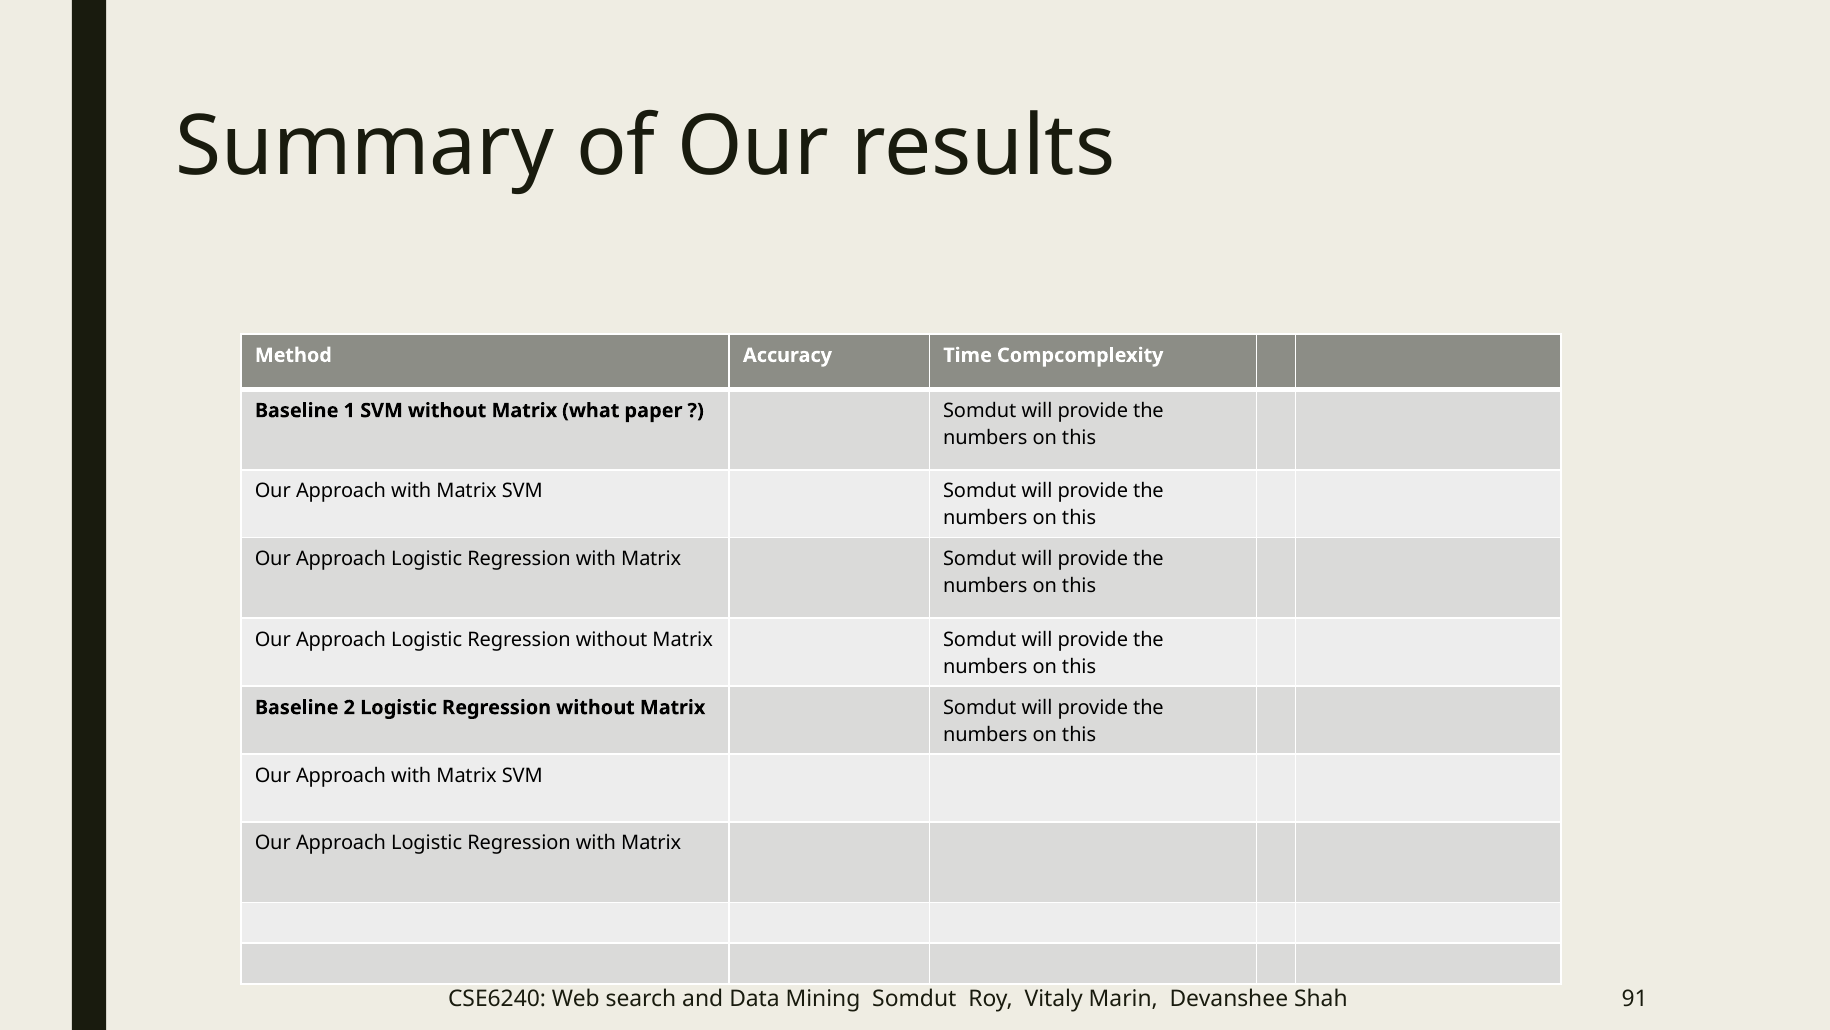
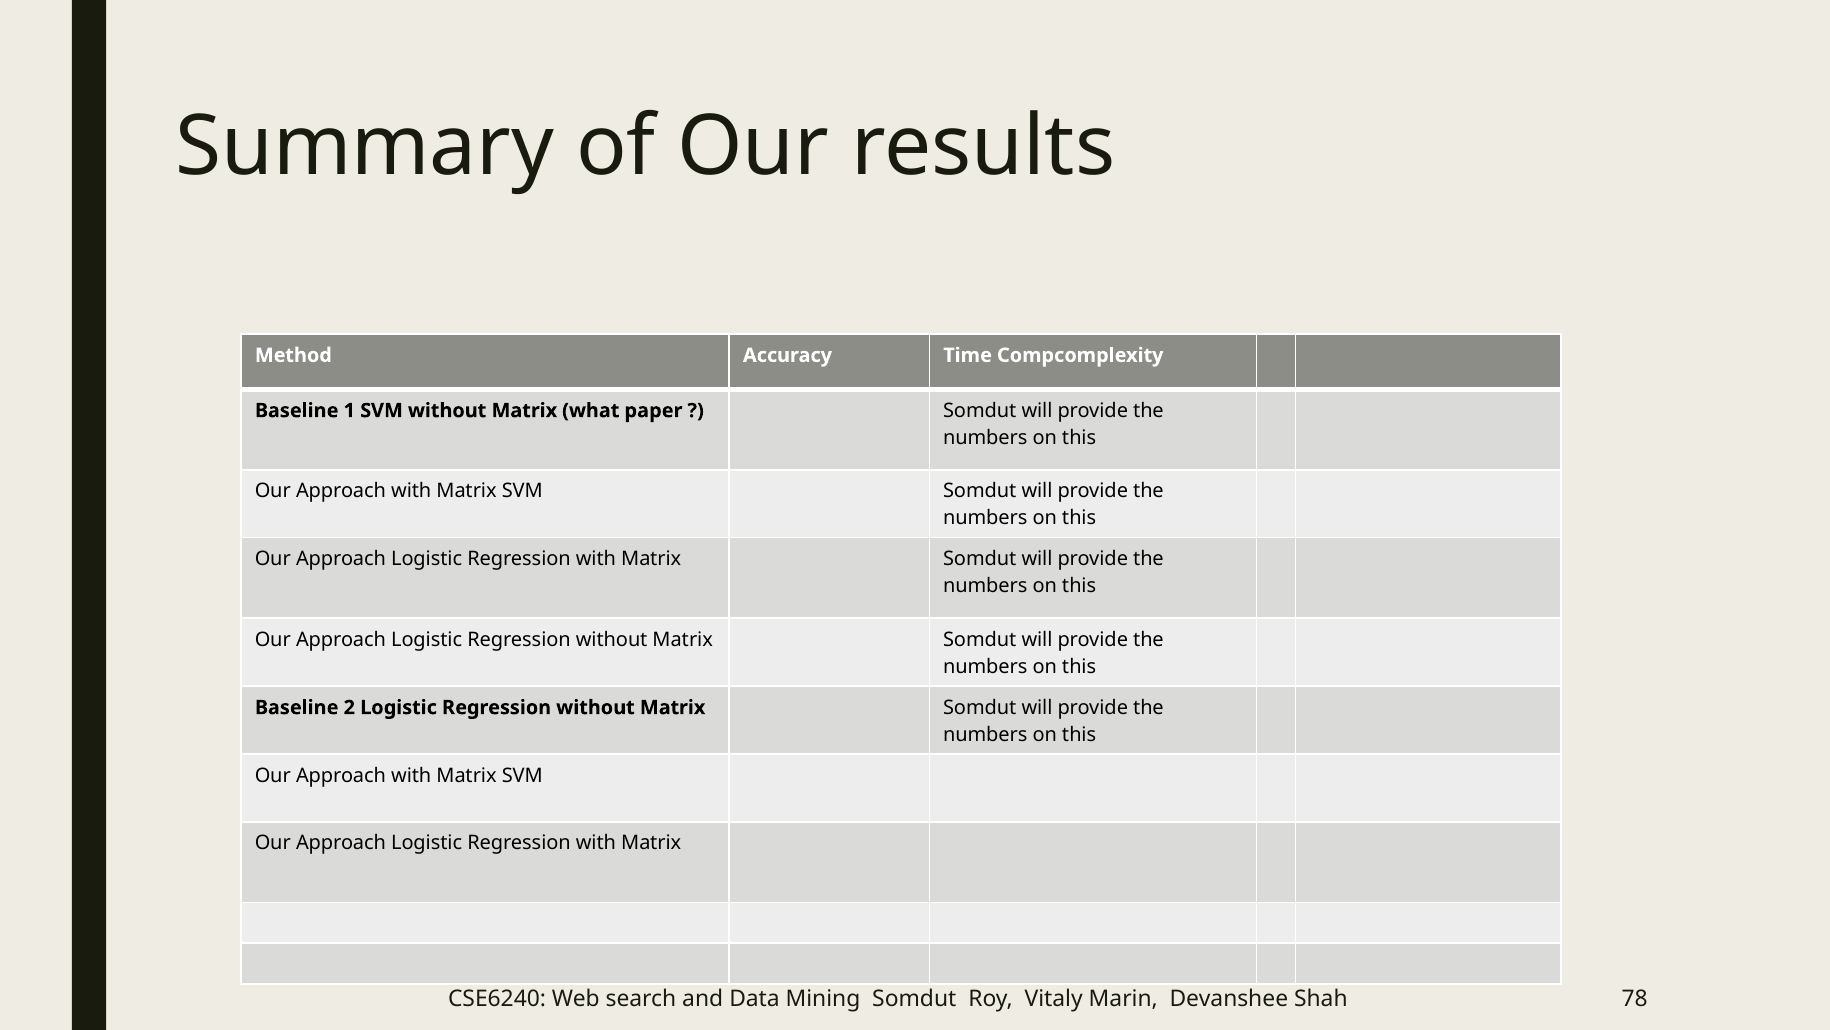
91: 91 -> 78 (1635, 999)
